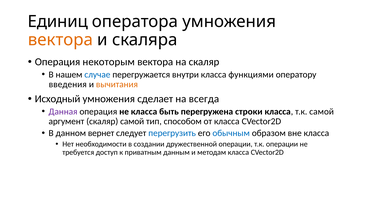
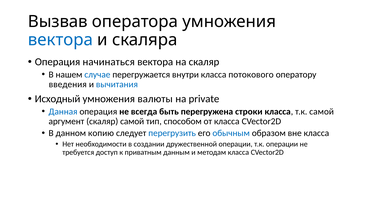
Единиц: Единиц -> Вызвав (58, 22)
вектора colour: orange -> blue (60, 40)
некоторым: некоторым -> начинаться (109, 62)
функциями: функциями -> потокового (251, 75)
вычитания colour: orange -> blue (117, 85)
сделает: сделает -> валюты (155, 99)
всегда: всегда -> private (204, 99)
Данная colour: purple -> blue (63, 112)
не класса: класса -> всегда (144, 112)
вернет: вернет -> копию (101, 133)
